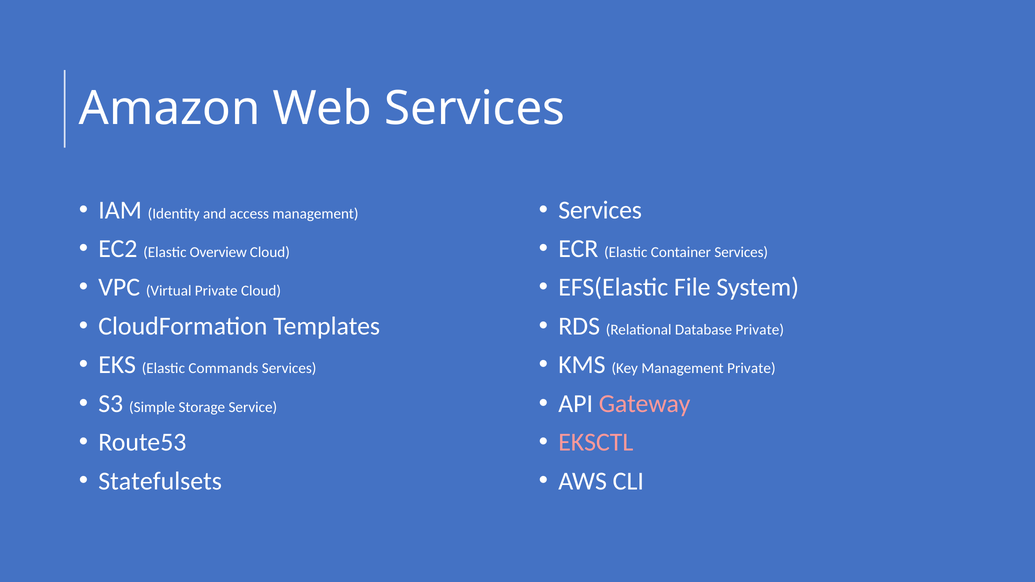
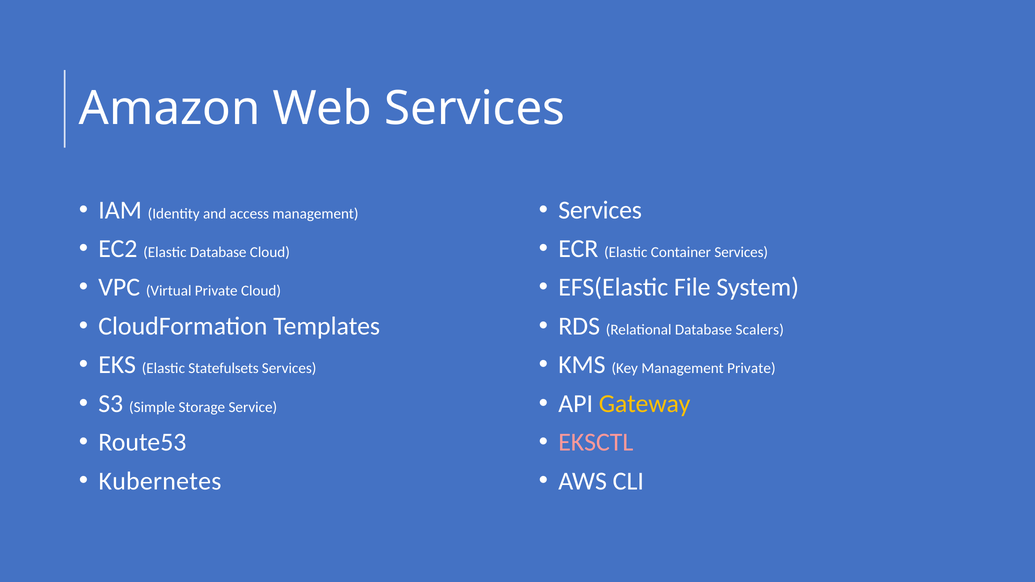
Elastic Overview: Overview -> Database (218, 252)
Database Private: Private -> Scalers (760, 330)
Commands: Commands -> Statefulsets (224, 369)
Gateway colour: pink -> yellow (645, 404)
Statefulsets: Statefulsets -> Kubernetes (160, 481)
